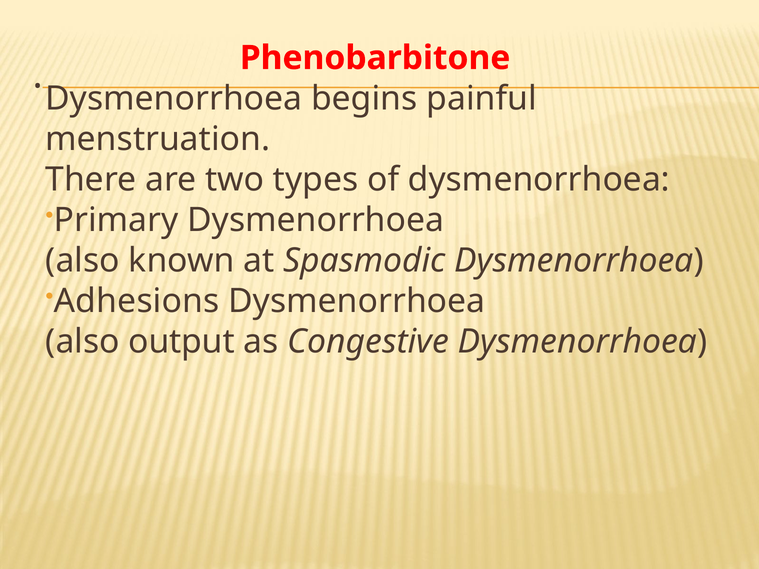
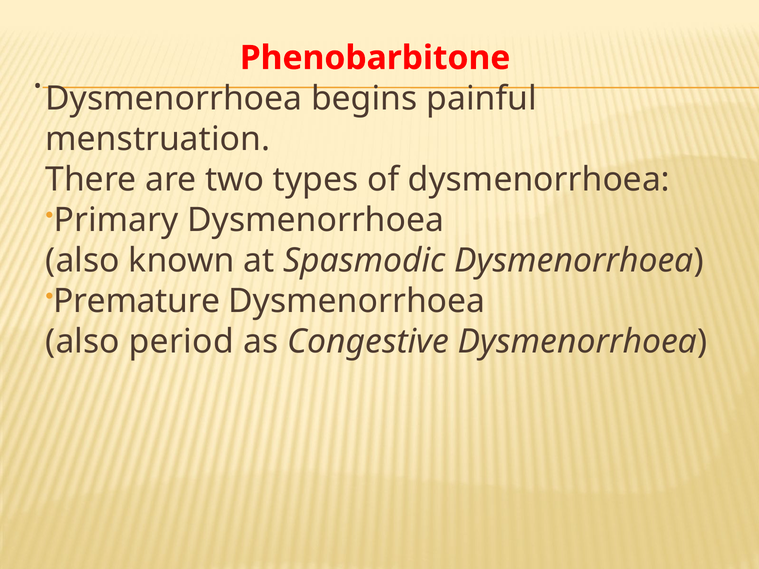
Adhesions: Adhesions -> Premature (137, 301)
output: output -> period (181, 342)
